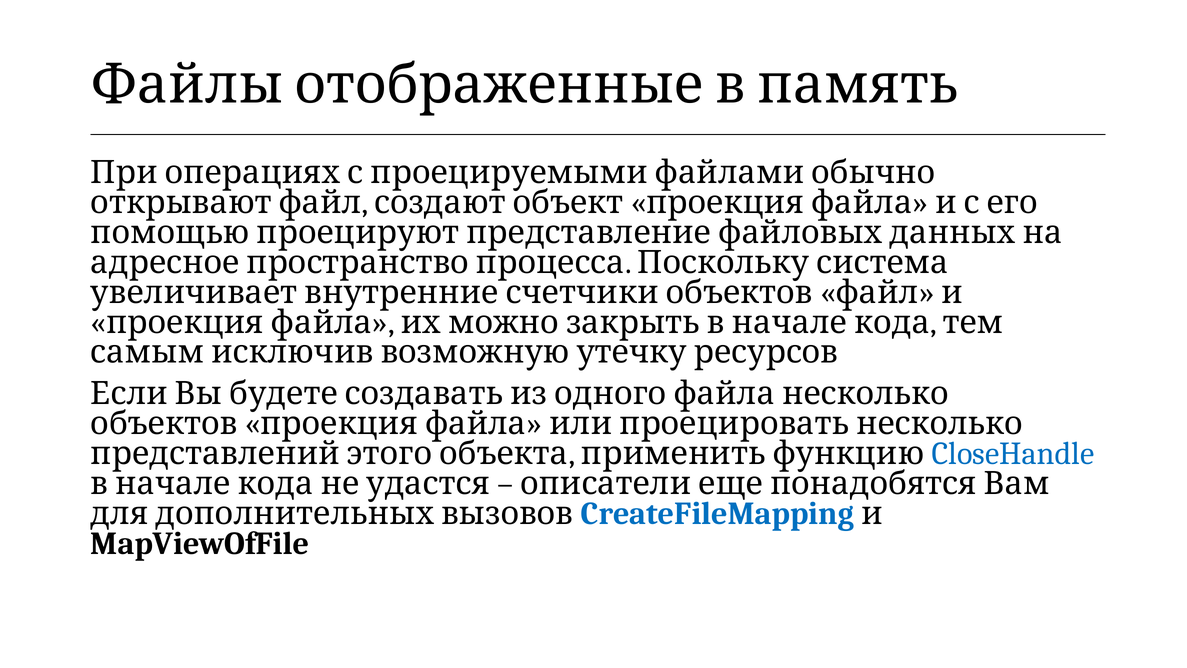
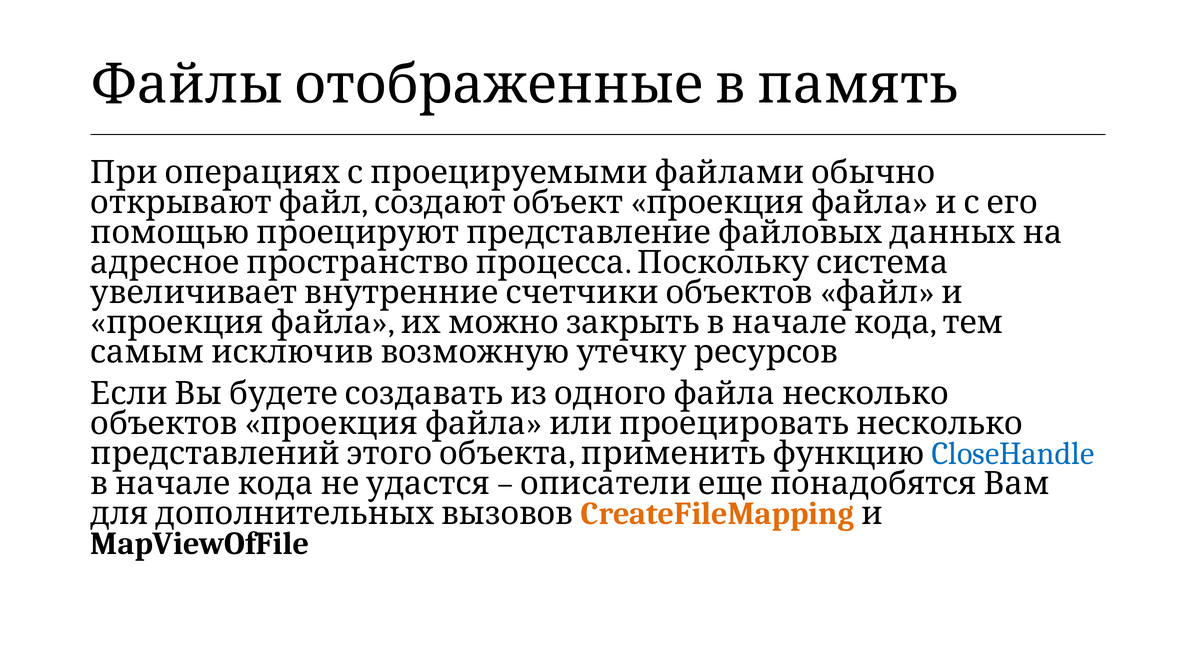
CreateFileMapping colour: blue -> orange (717, 513)
